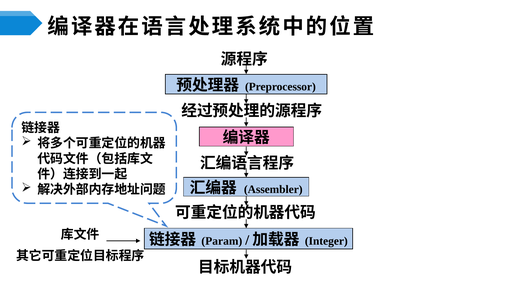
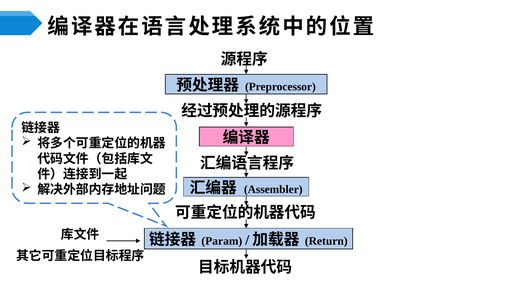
Integer: Integer -> Return (326, 241)
